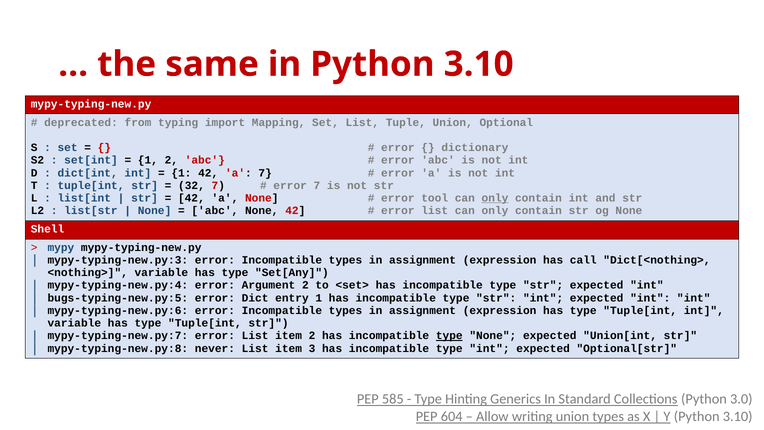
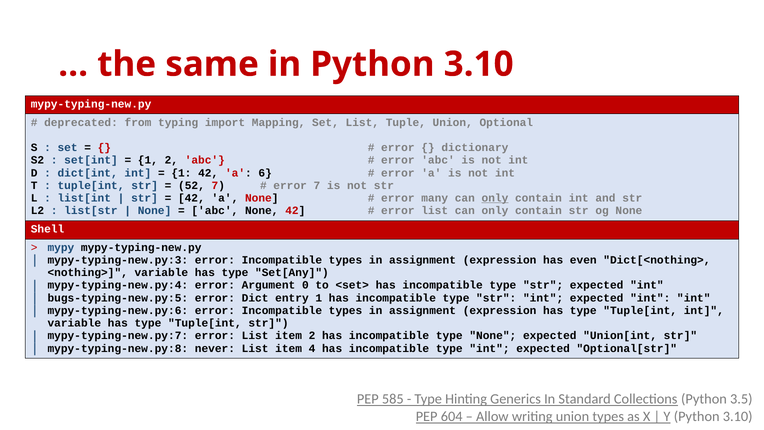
a 7: 7 -> 6 (265, 173)
32: 32 -> 52 (191, 185)
tool: tool -> many (435, 198)
call: call -> even (583, 260)
Argument 2: 2 -> 0 (305, 285)
type underline: present -> none (449, 336)
3: 3 -> 4 (312, 348)
3.0: 3.0 -> 3.5 (741, 399)
